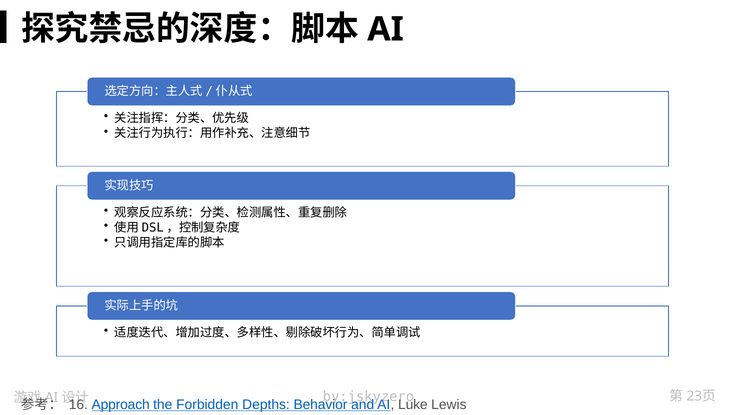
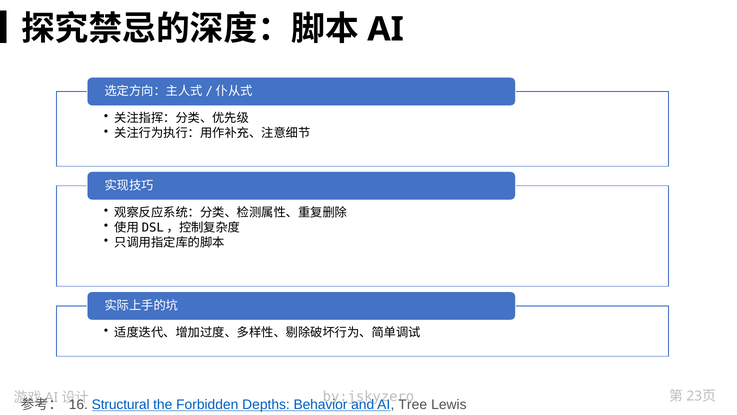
Approach: Approach -> Structural (121, 404)
Luke: Luke -> Tree (413, 404)
